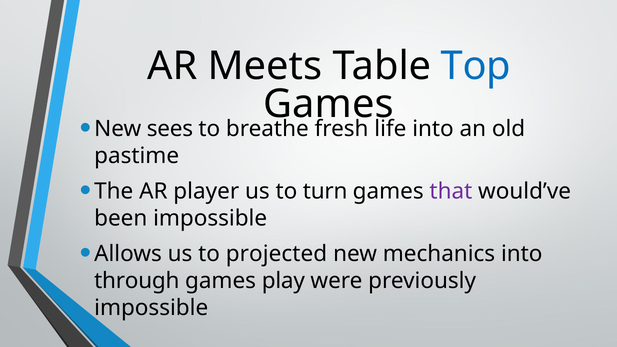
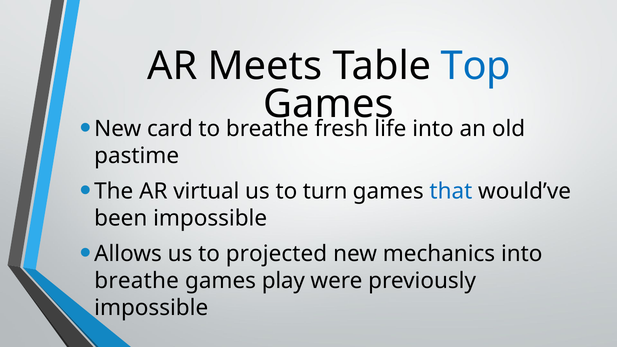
sees: sees -> card (170, 129)
player: player -> virtual (206, 191)
that colour: purple -> blue (451, 191)
through: through -> breathe (137, 281)
